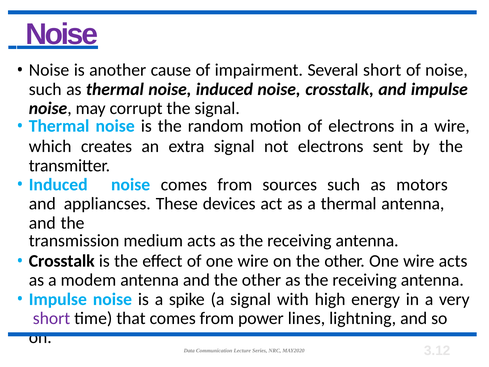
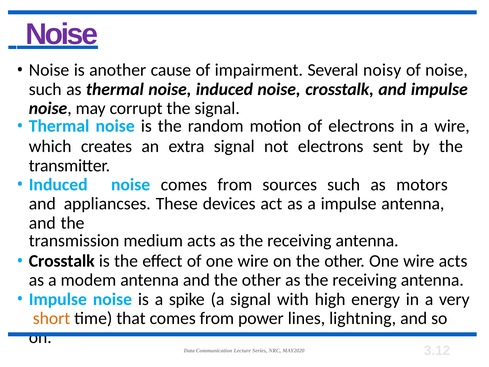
Several short: short -> noisy (382, 70)
a thermal: thermal -> impulse (349, 204)
short colour: purple -> orange (51, 318)
